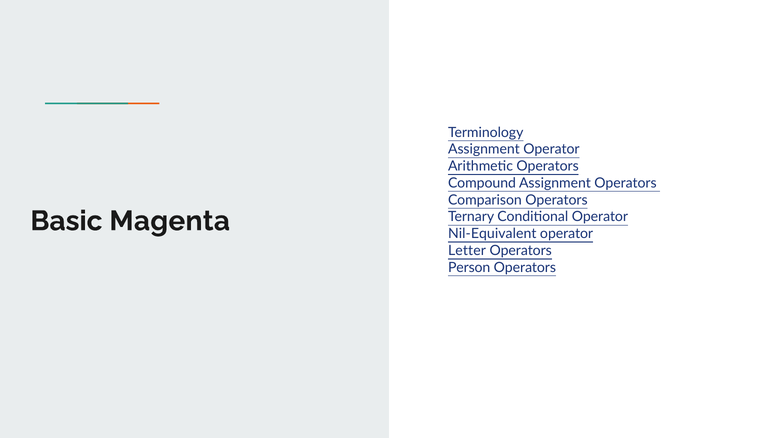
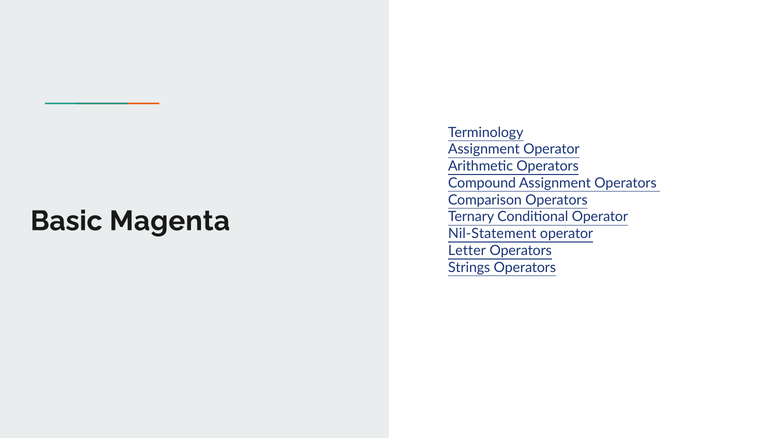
Nil-Equivalent: Nil-Equivalent -> Nil-Statement (492, 234)
Person: Person -> Strings (469, 267)
